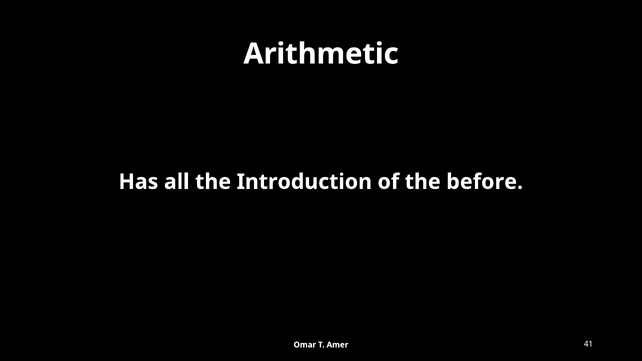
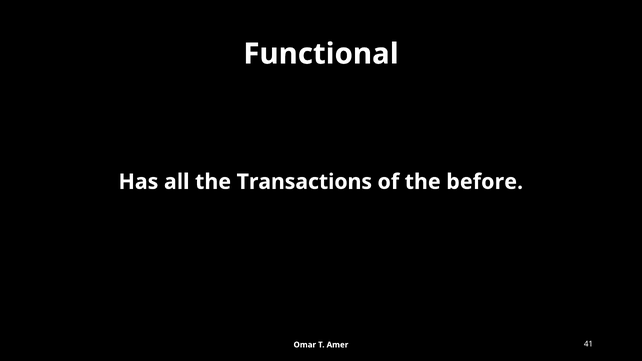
Arithmetic: Arithmetic -> Functional (321, 54)
Introduction: Introduction -> Transactions (304, 182)
